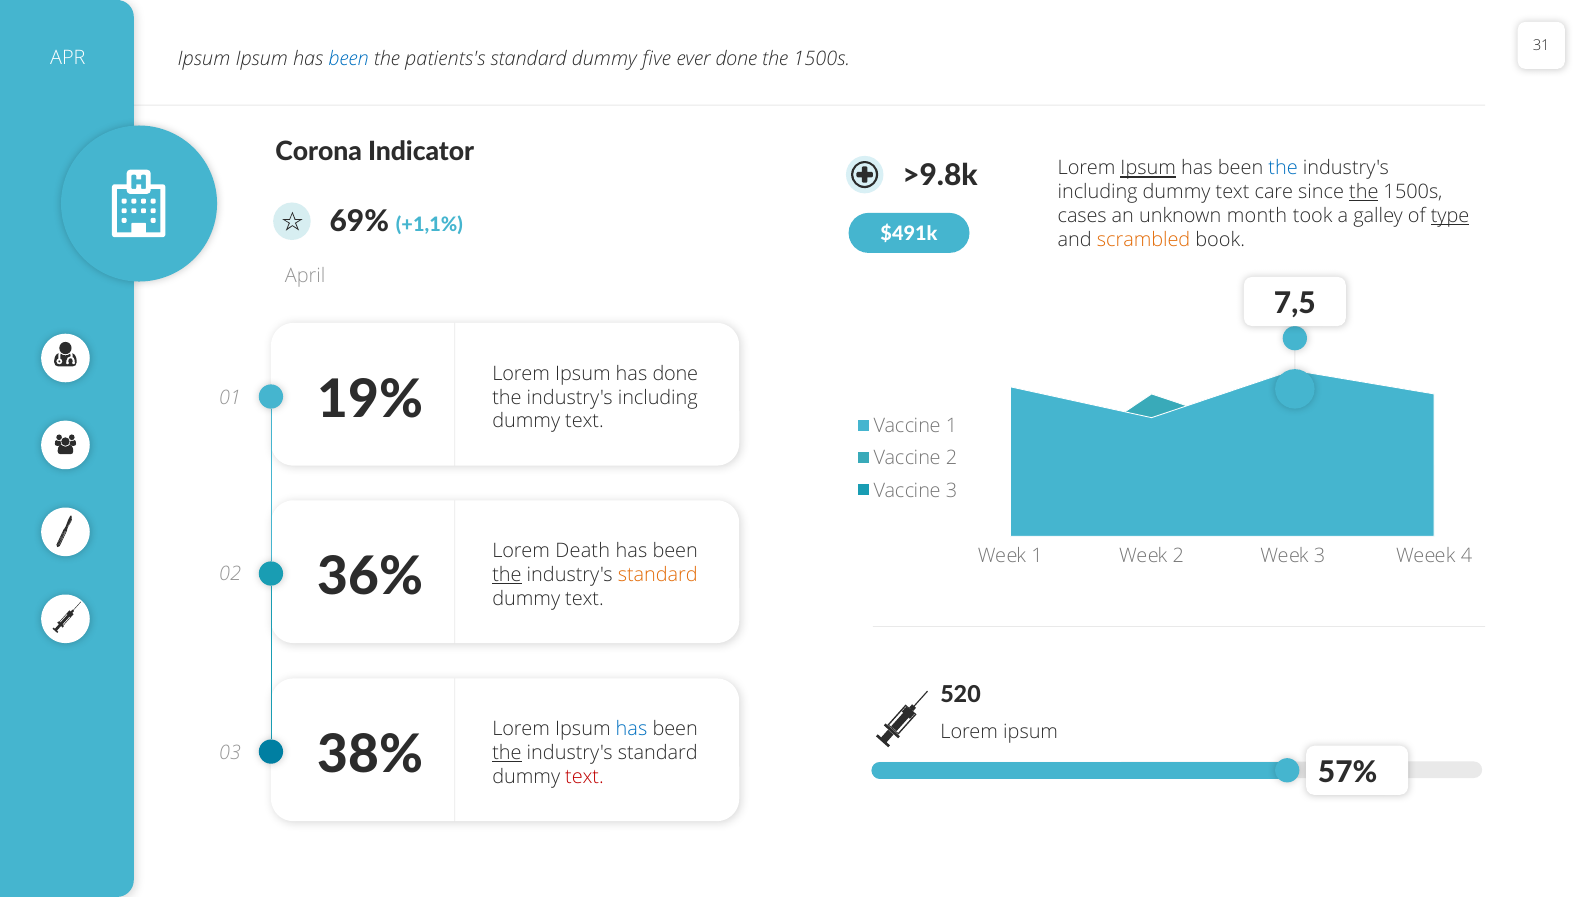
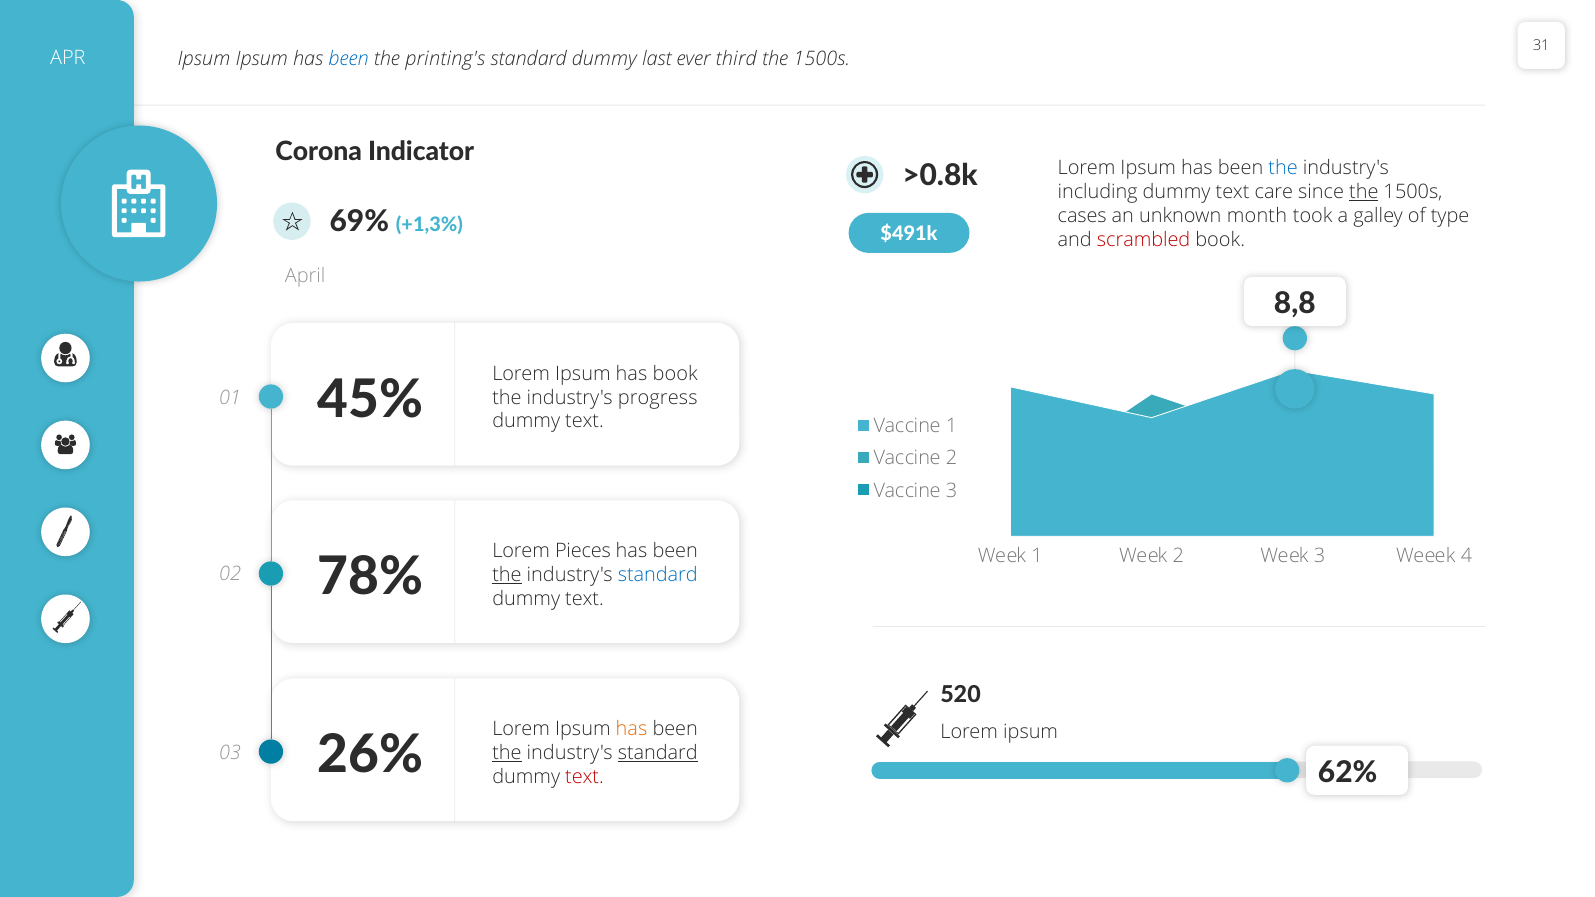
patients's: patients's -> printing's (445, 59)
five: five -> last (657, 59)
ever done: done -> third (736, 59)
Ipsum underline: present -> none (1148, 168)
>9.8k: >9.8k -> >0.8k (940, 175)
type underline: present -> none (1450, 216)
+1,1%: +1,1% -> +1,3% (429, 225)
scrambled colour: orange -> red (1144, 240)
7,5: 7,5 -> 8,8 (1295, 304)
has done: done -> book (675, 374)
19%: 19% -> 45% (370, 400)
including: including -> progress (658, 398)
Death: Death -> Pieces (583, 551)
36%: 36% -> 78% (370, 577)
standard colour: orange -> blue (658, 575)
has colour: blue -> orange (632, 729)
38%: 38% -> 26% (370, 755)
standard underline: none -> present (658, 753)
57%: 57% -> 62% (1348, 773)
